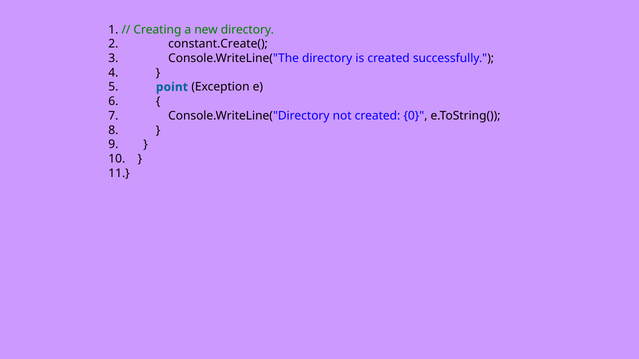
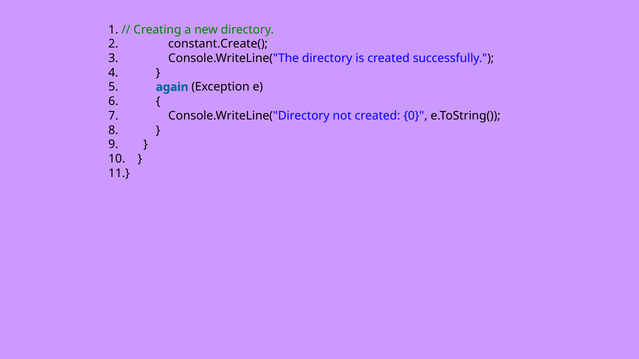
point: point -> again (172, 87)
